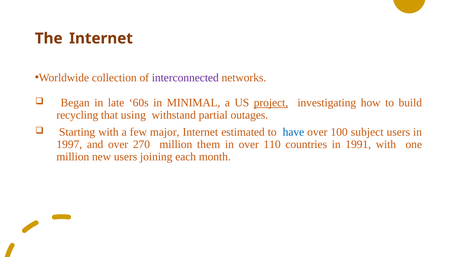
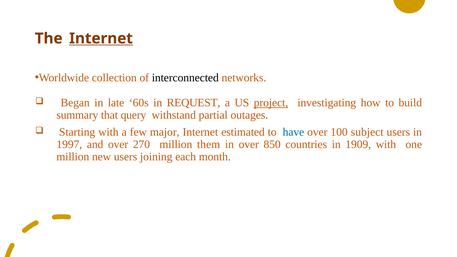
Internet underline: none -> present (101, 38)
interconnected colour: purple -> black (185, 78)
MINIMAL: MINIMAL -> REQUEST (194, 103)
recycling: recycling -> summary (77, 115)
using: using -> query (133, 115)
110: 110 -> 850 (272, 145)
1991: 1991 -> 1909 (358, 145)
